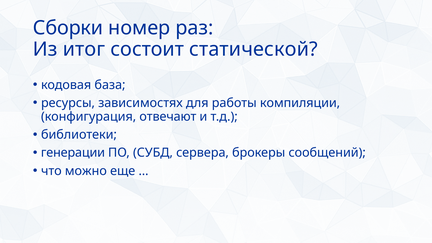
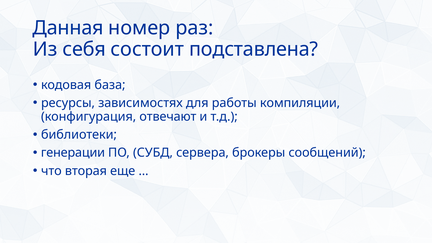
Сборки: Сборки -> Данная (68, 28)
итог: итог -> себя (84, 49)
статической: статической -> подставлена (254, 49)
можно: можно -> вторая (86, 171)
